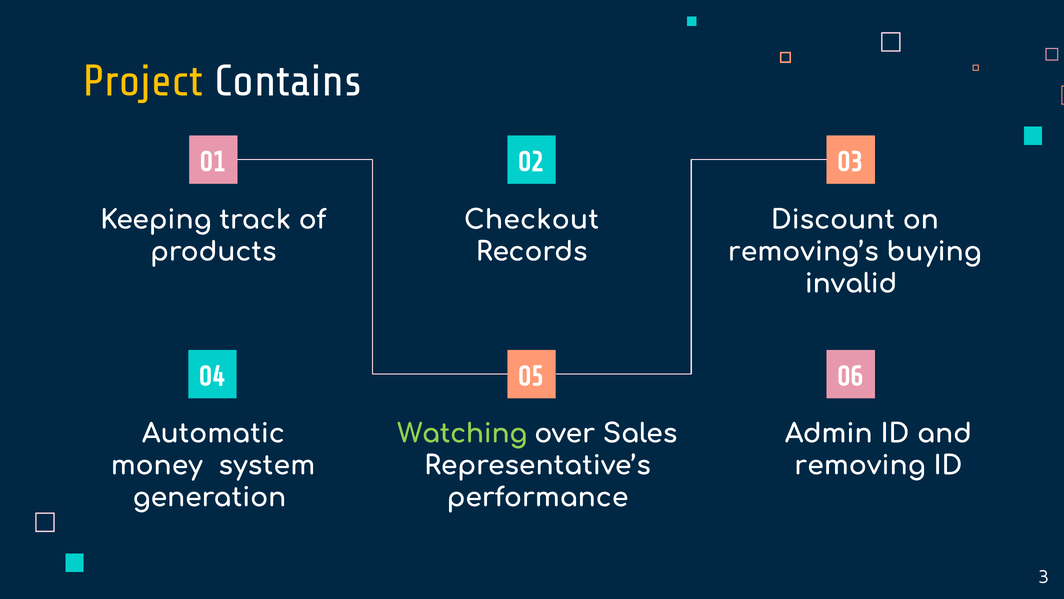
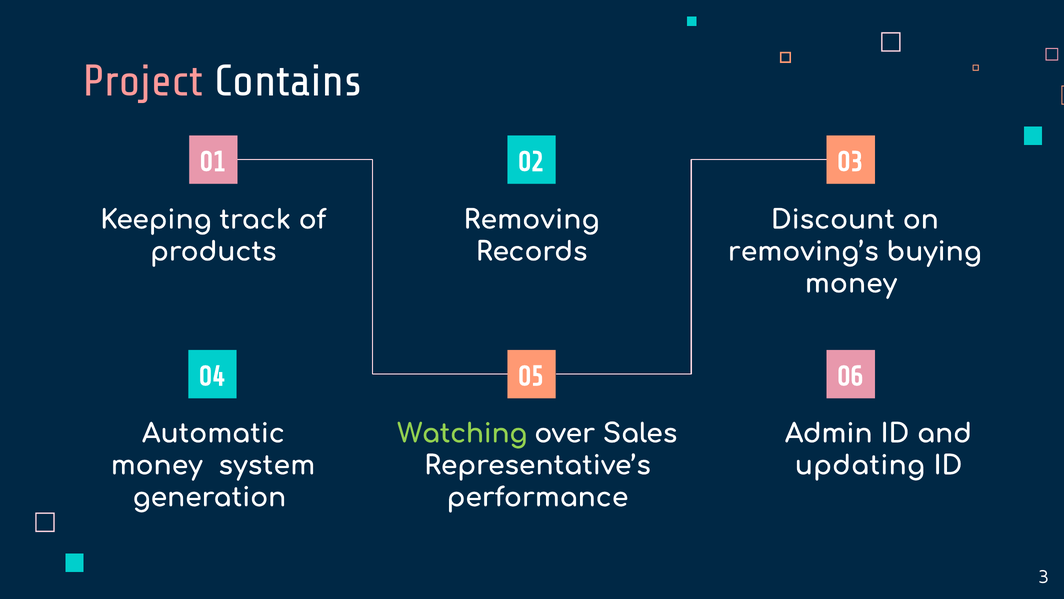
Project colour: yellow -> pink (143, 81)
Checkout: Checkout -> Removing (532, 220)
invalid: invalid -> money (851, 284)
removing: removing -> updating (860, 465)
